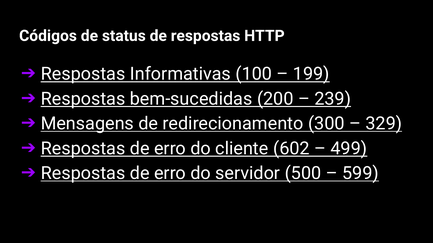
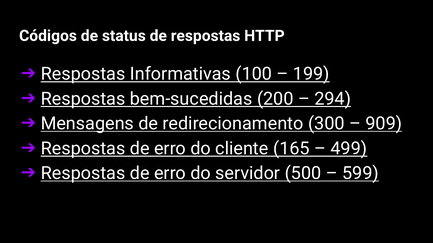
239: 239 -> 294 (333, 99)
329: 329 -> 909 (384, 124)
602: 602 -> 165 (291, 149)
